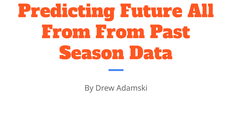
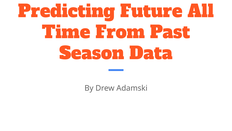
From: From -> Time (66, 32)
